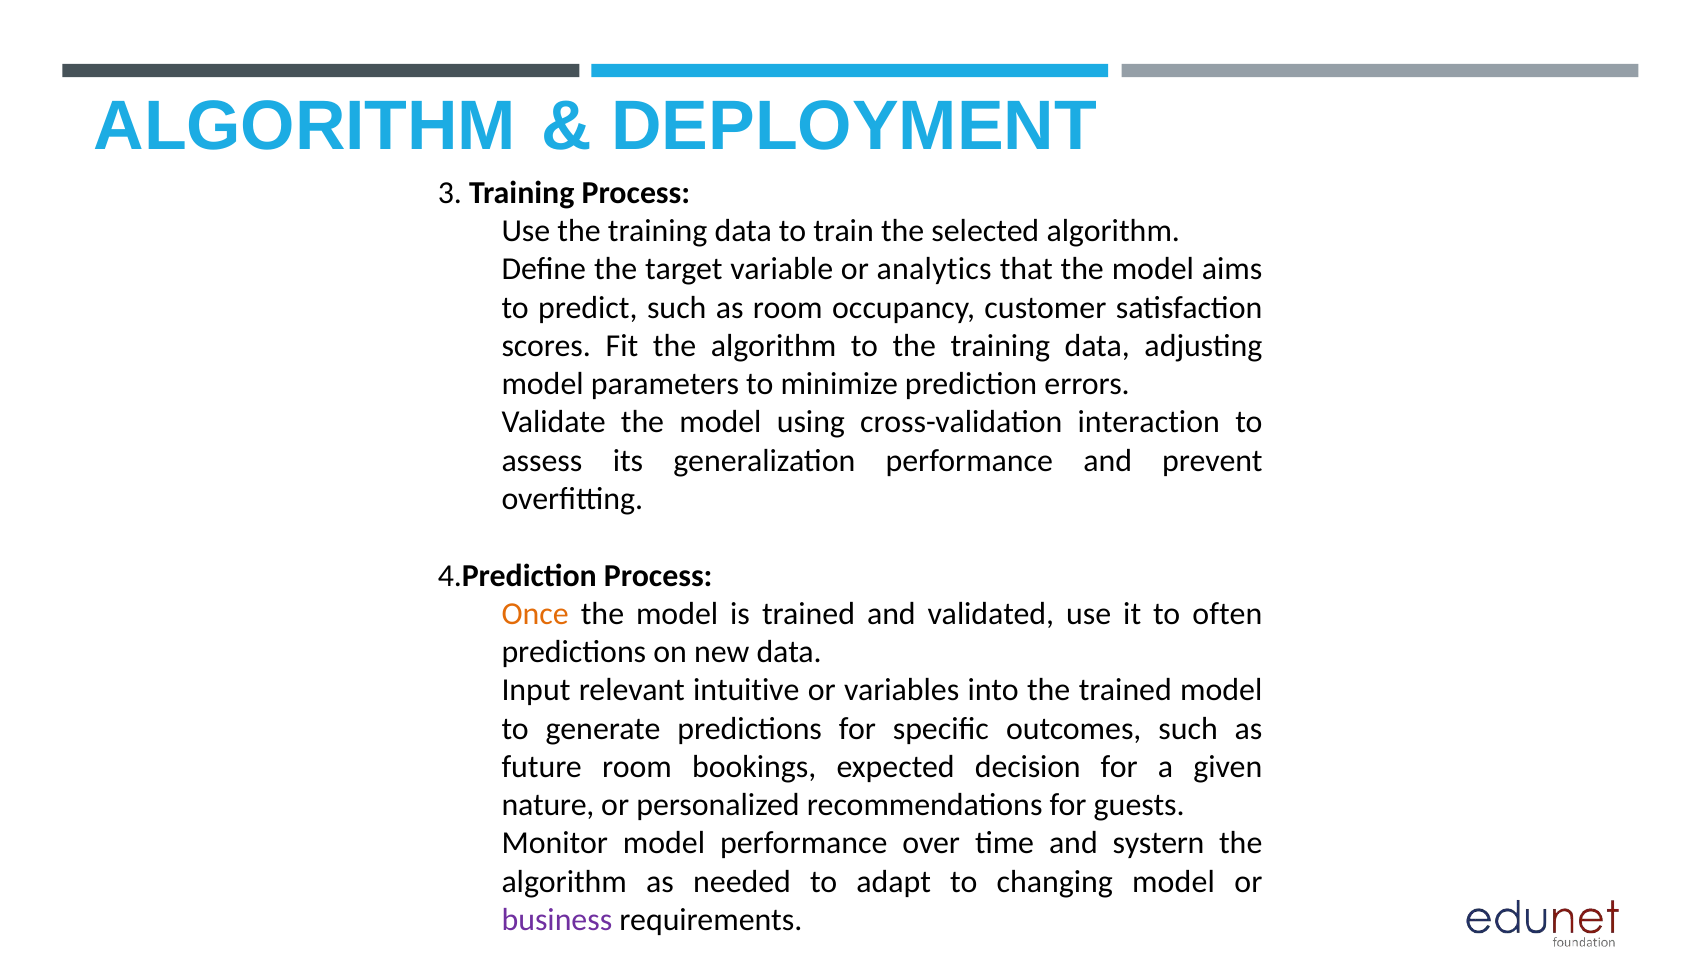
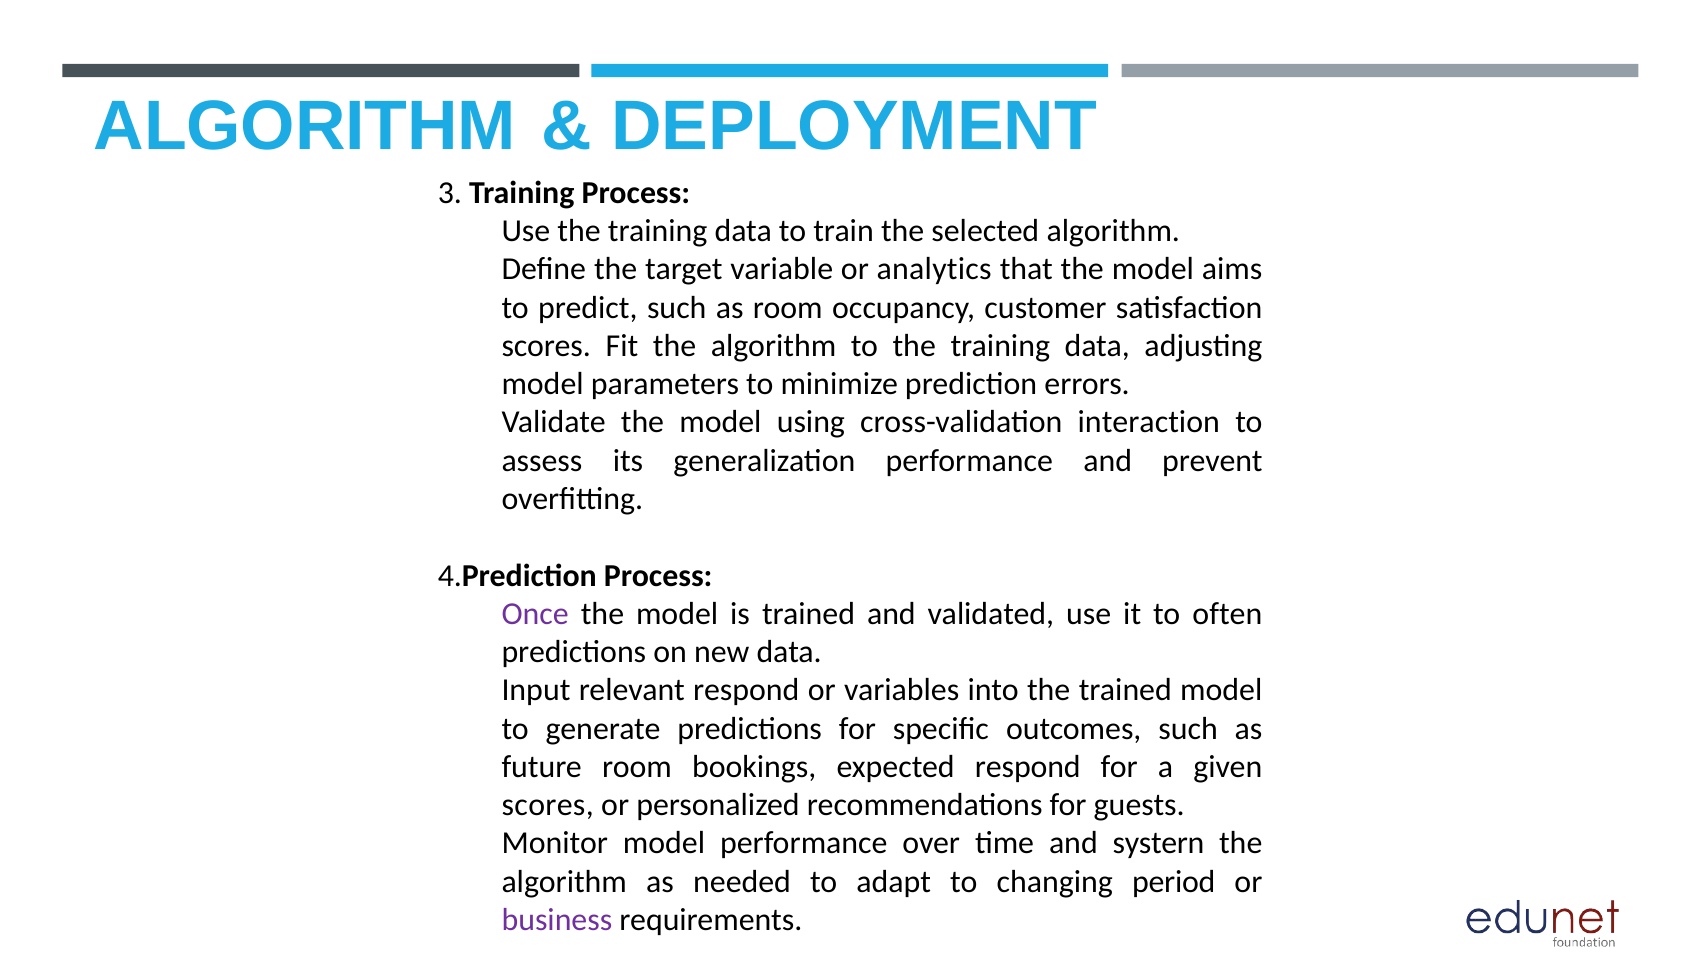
Once colour: orange -> purple (535, 614)
relevant intuitive: intuitive -> respond (746, 690)
expected decision: decision -> respond (1028, 767)
nature: nature -> scores (548, 805)
changing model: model -> period (1174, 882)
